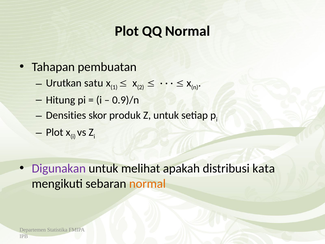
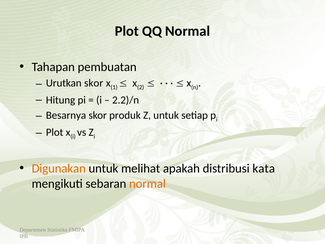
Urutkan satu: satu -> skor (94, 83)
0.9)/n: 0.9)/n -> 2.2)/n (126, 100)
Densities: Densities -> Besarnya (66, 115)
Digunakan colour: purple -> orange (59, 168)
